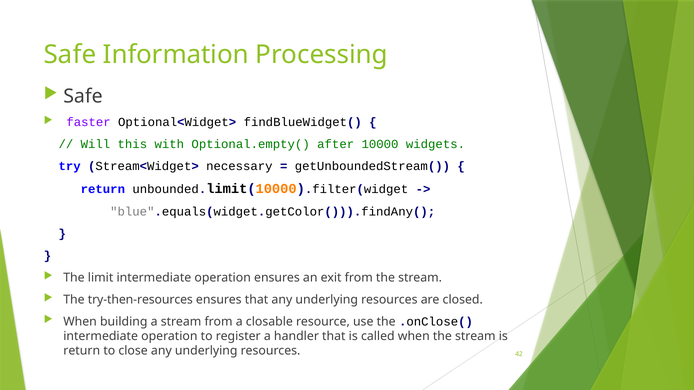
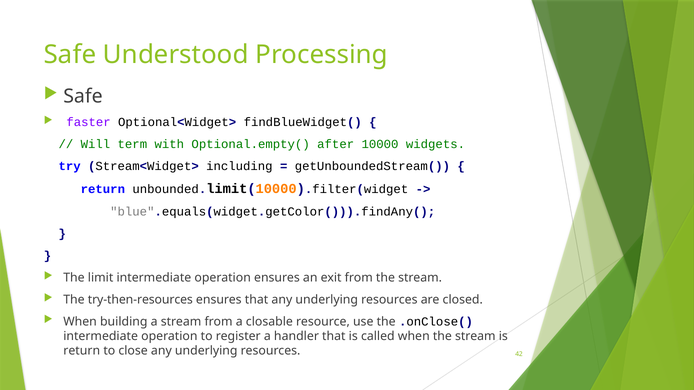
Information: Information -> Understood (176, 55)
this: this -> term (132, 144)
necessary: necessary -> including (239, 166)
